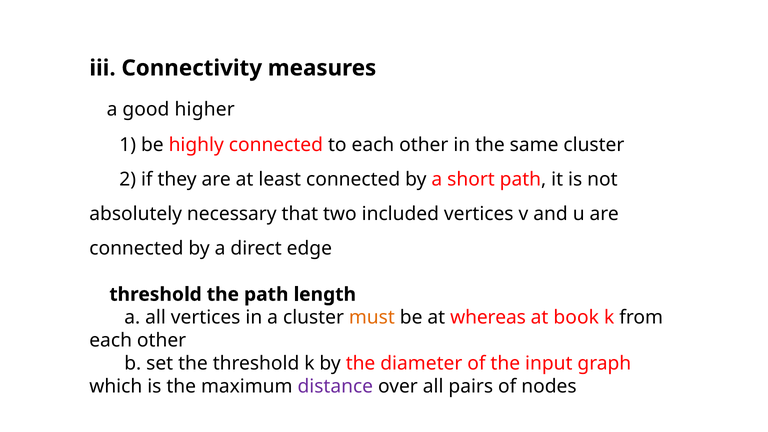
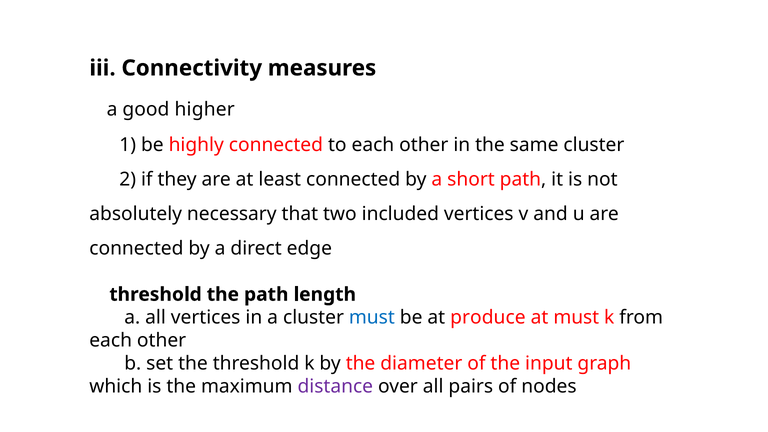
must colour: orange -> blue (372, 317)
whereas: whereas -> produce (488, 317)
at book: book -> must (576, 317)
